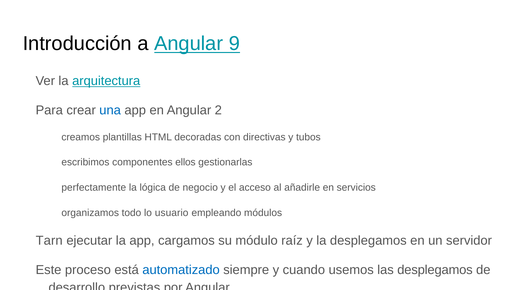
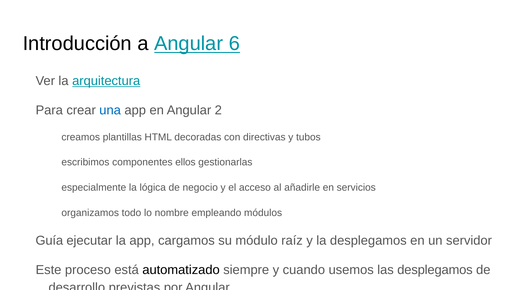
9: 9 -> 6 (234, 44)
perfectamente: perfectamente -> especialmente (94, 188)
usuario: usuario -> nombre (172, 213)
Tarn: Tarn -> Guía (49, 241)
automatizado colour: blue -> black (181, 270)
